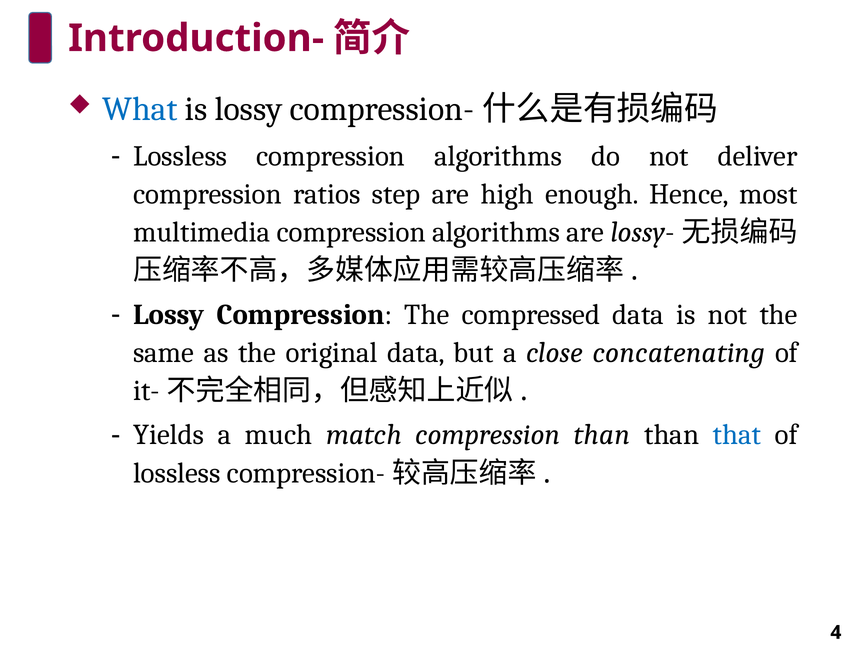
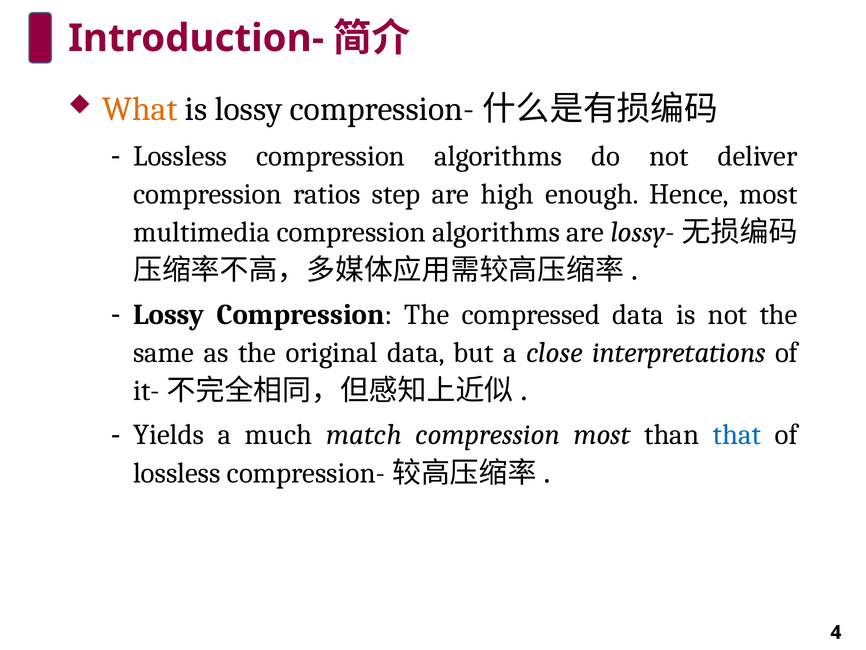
What colour: blue -> orange (140, 109)
concatenating: concatenating -> interpretations (679, 352)
compression than: than -> most (602, 435)
